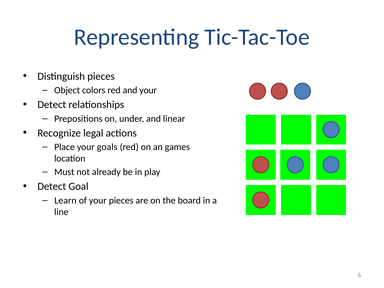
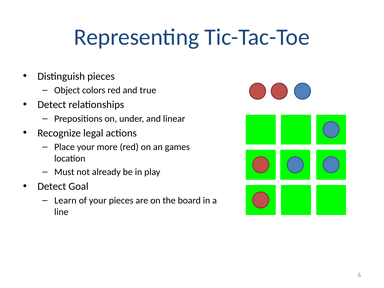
and your: your -> true (148, 90)
goals: goals -> more (107, 147)
